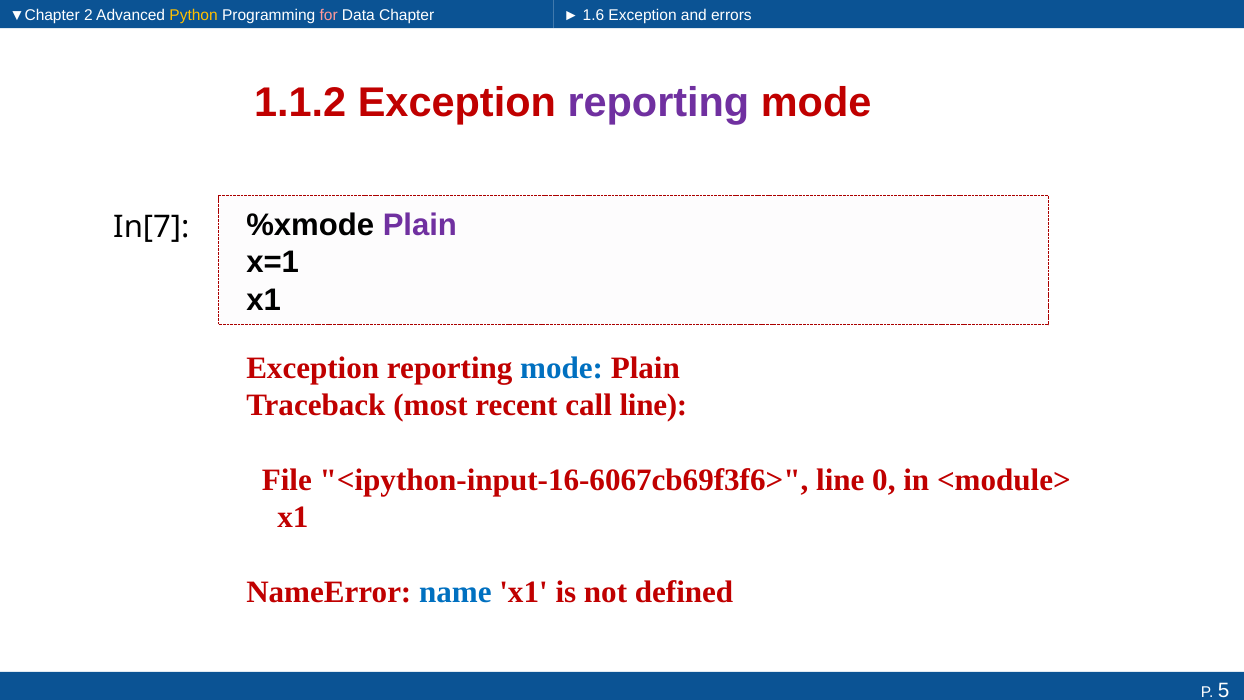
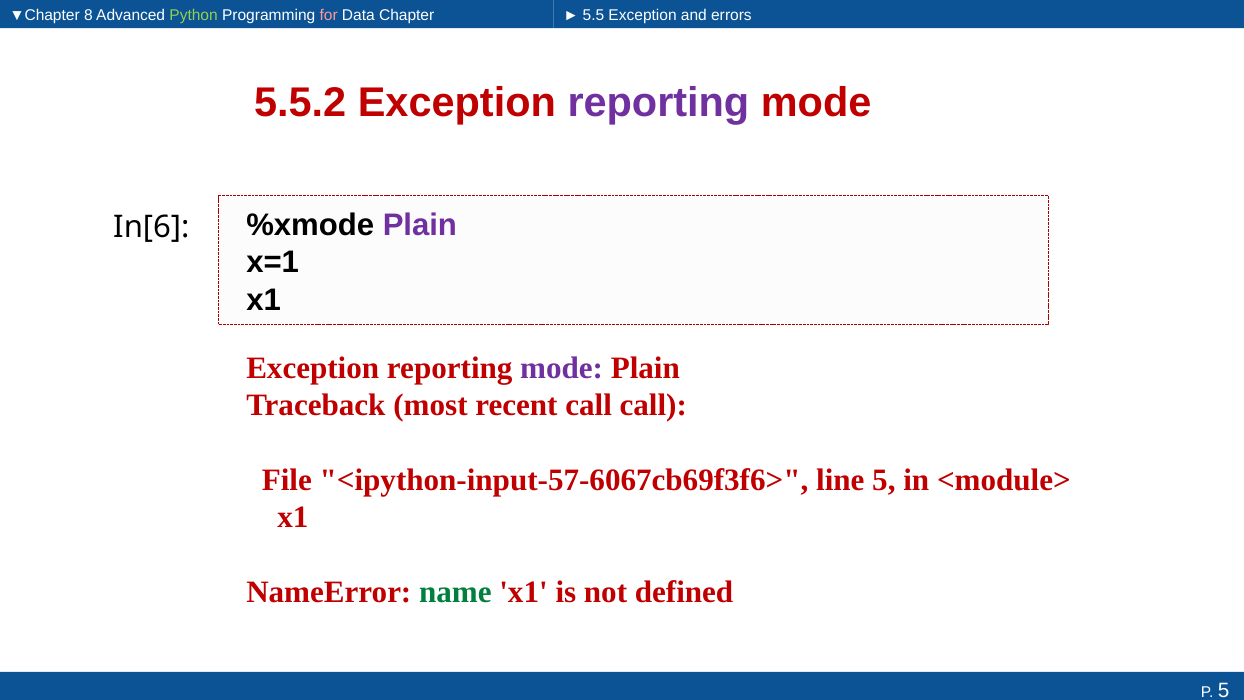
2: 2 -> 8 (88, 15)
Python colour: yellow -> light green (194, 15)
1.6: 1.6 -> 5.5 (593, 15)
1.1.2: 1.1.2 -> 5.5.2 (300, 103)
In[7: In[7 -> In[6 (151, 227)
mode colour: blue -> purple (562, 368)
call line: line -> call (653, 405)
<ipython-input-16-6067cb69f3f6>: <ipython-input-16-6067cb69f3f6> -> <ipython-input-57-6067cb69f3f6> (564, 480)
line 0: 0 -> 5 (884, 480)
name colour: blue -> green (455, 592)
